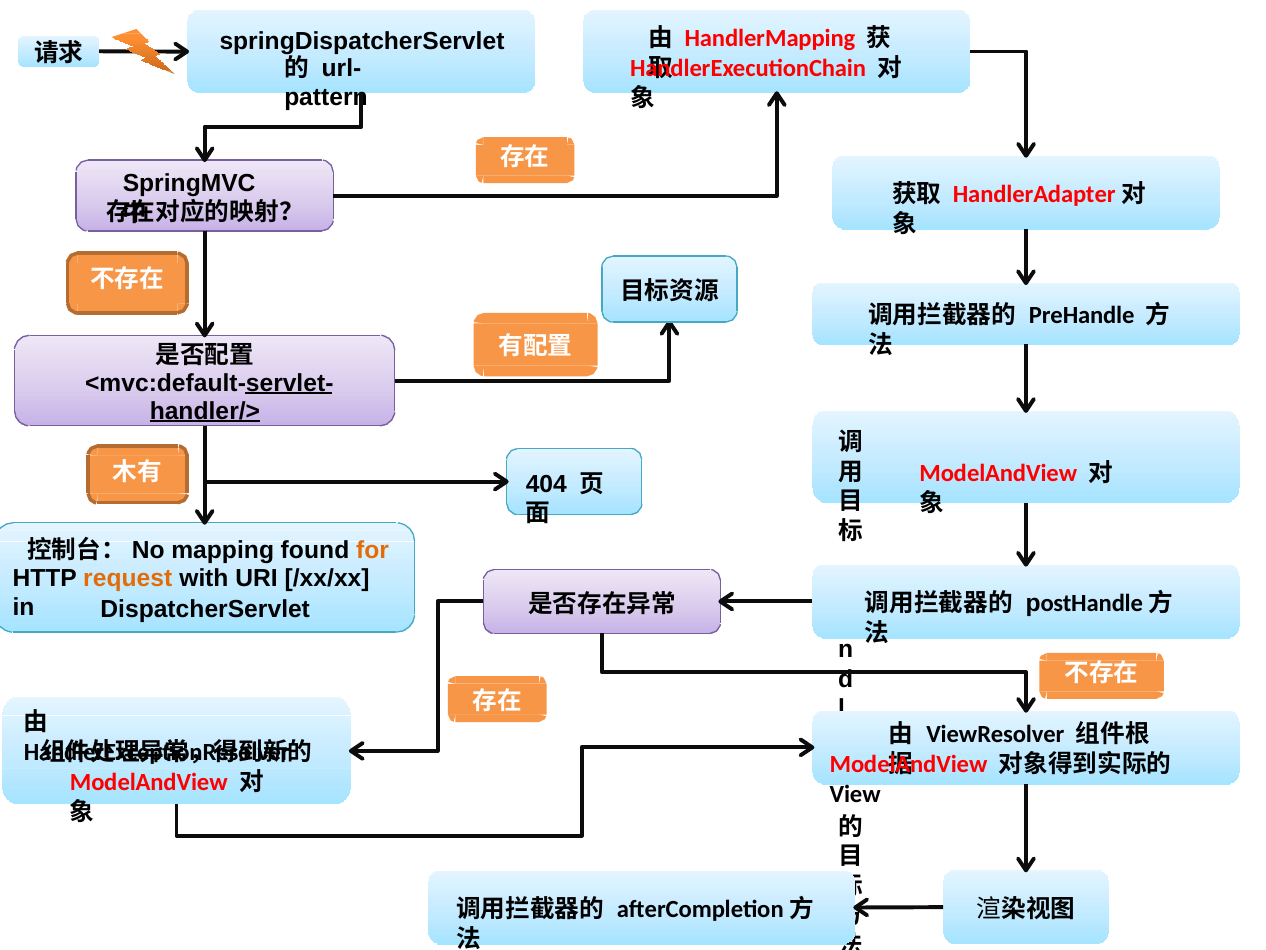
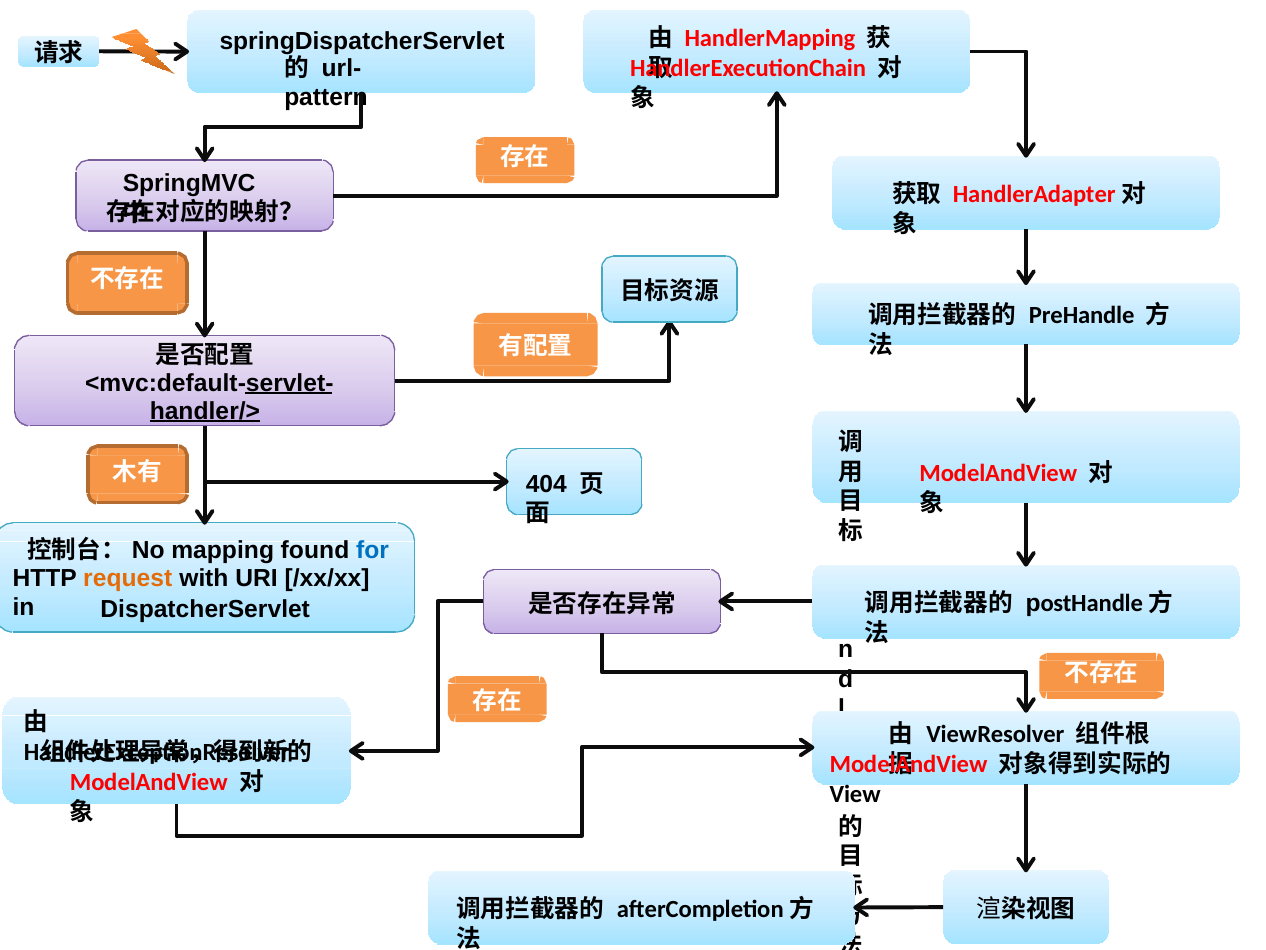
for colour: orange -> blue (373, 550)
